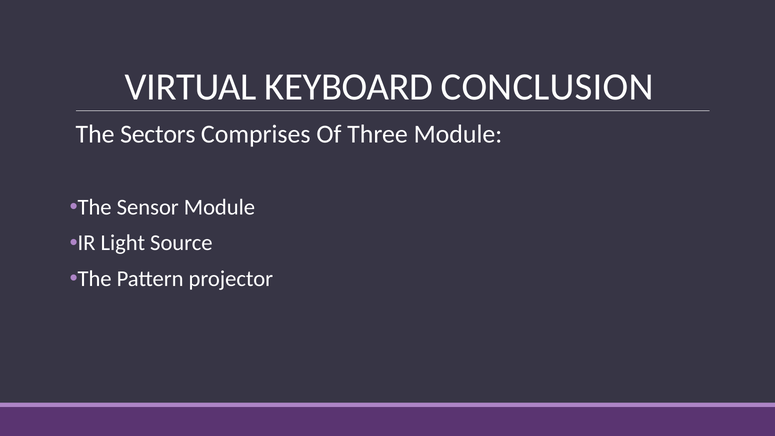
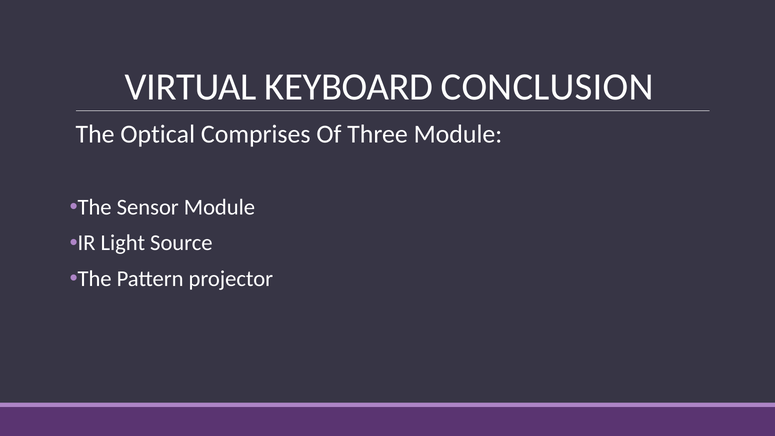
Sectors: Sectors -> Optical (158, 134)
